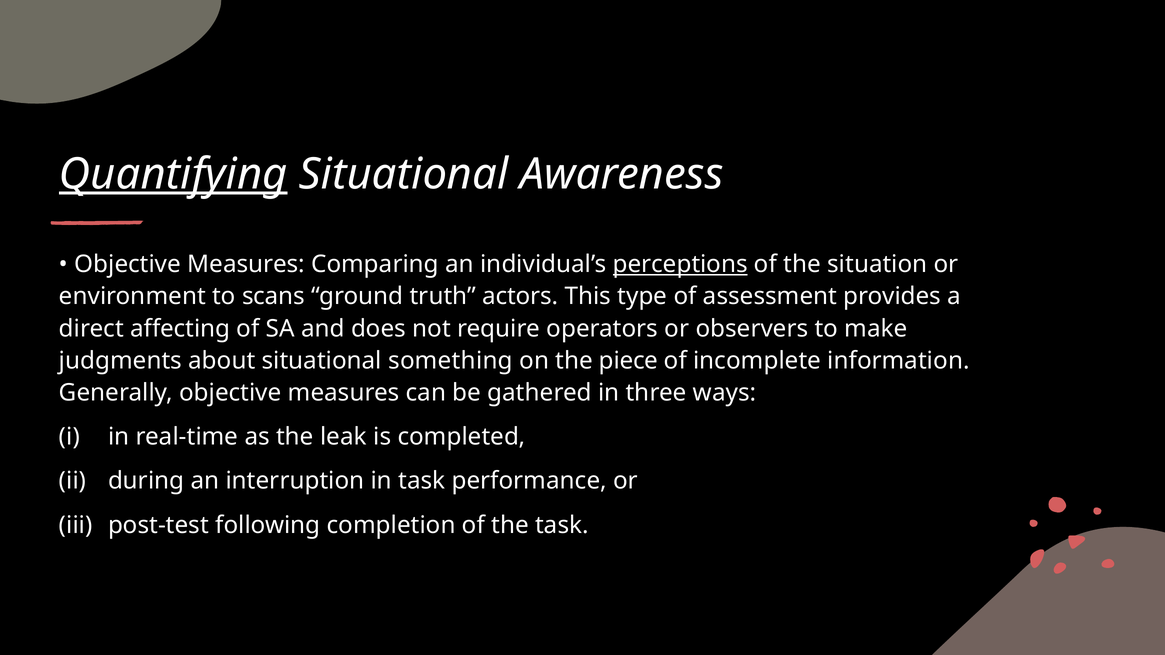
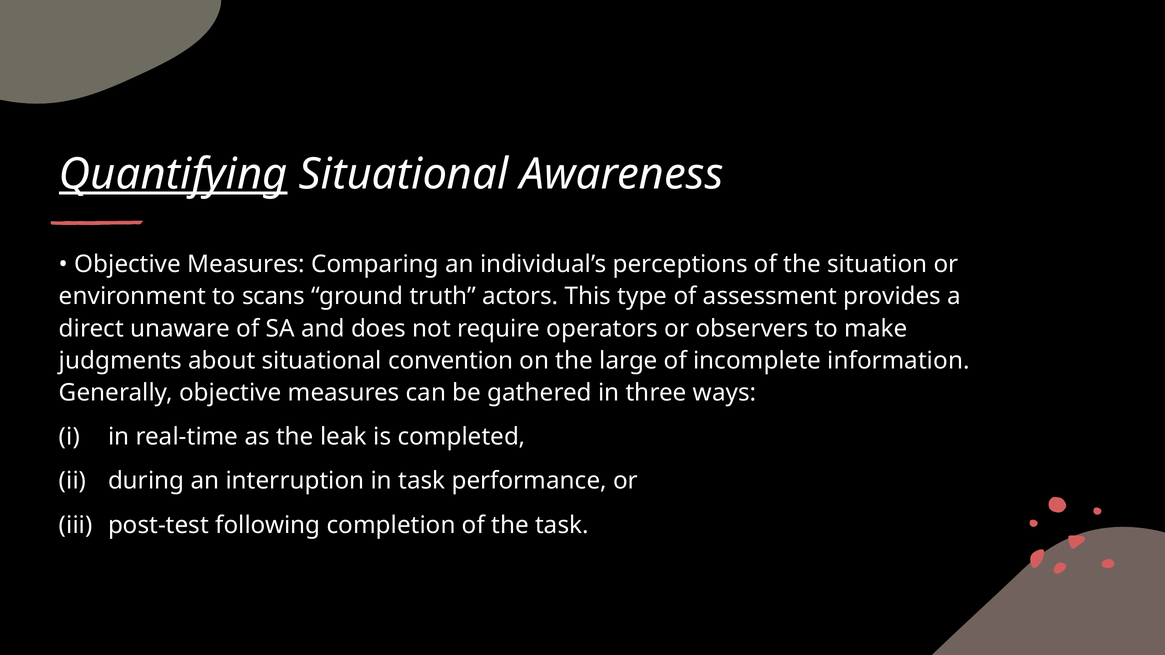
perceptions underline: present -> none (680, 265)
affecting: affecting -> unaware (180, 329)
something: something -> convention (451, 361)
piece: piece -> large (628, 361)
